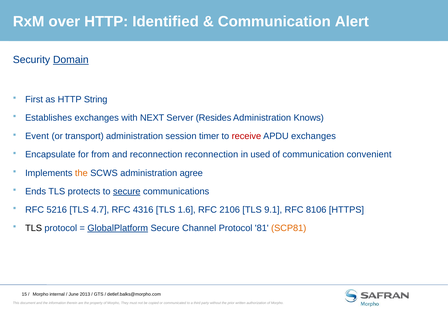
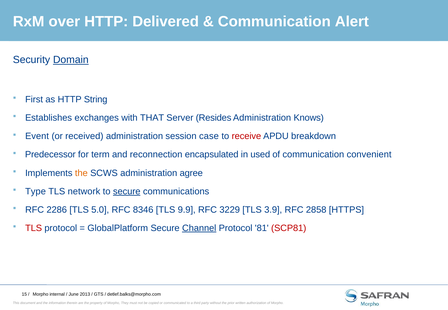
Identified: Identified -> Delivered (166, 22)
NEXT: NEXT -> THAT (152, 118)
transport: transport -> received (84, 136)
timer: timer -> case (209, 136)
APDU exchanges: exchanges -> breakdown (314, 136)
Encapsulate: Encapsulate -> Predecessor (50, 155)
from: from -> term (100, 155)
reconnection reconnection: reconnection -> encapsulated (212, 155)
Ends: Ends -> Type (36, 191)
protects: protects -> network (84, 191)
5216: 5216 -> 2286 (57, 210)
4.7: 4.7 -> 5.0 (100, 210)
4316: 4316 -> 8346 (143, 210)
1.6: 1.6 -> 9.9 (187, 210)
2106: 2106 -> 3229 (230, 210)
9.1: 9.1 -> 3.9 (273, 210)
8106: 8106 -> 2858 (316, 210)
TLS colour: black -> red (34, 228)
GlobalPlatform underline: present -> none (118, 228)
Channel underline: none -> present (199, 228)
SCP81 colour: orange -> red (289, 228)
